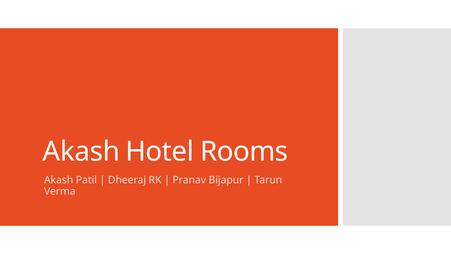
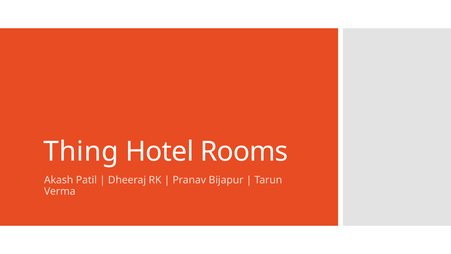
Akash: Akash -> Thing (81, 152)
